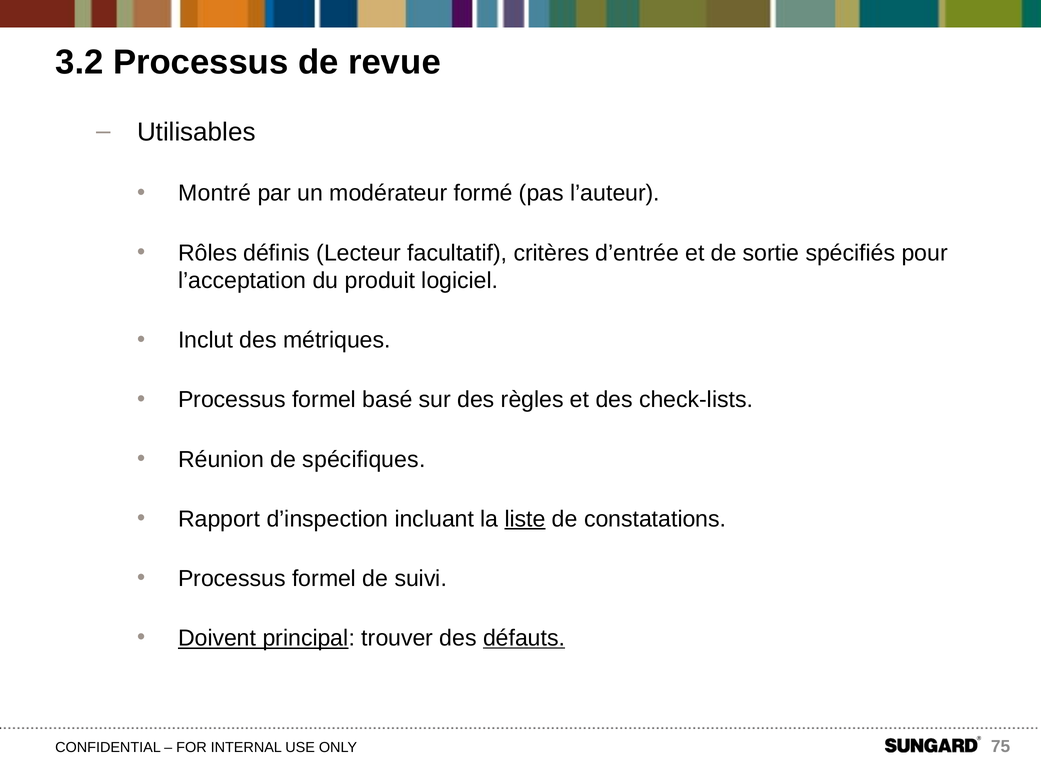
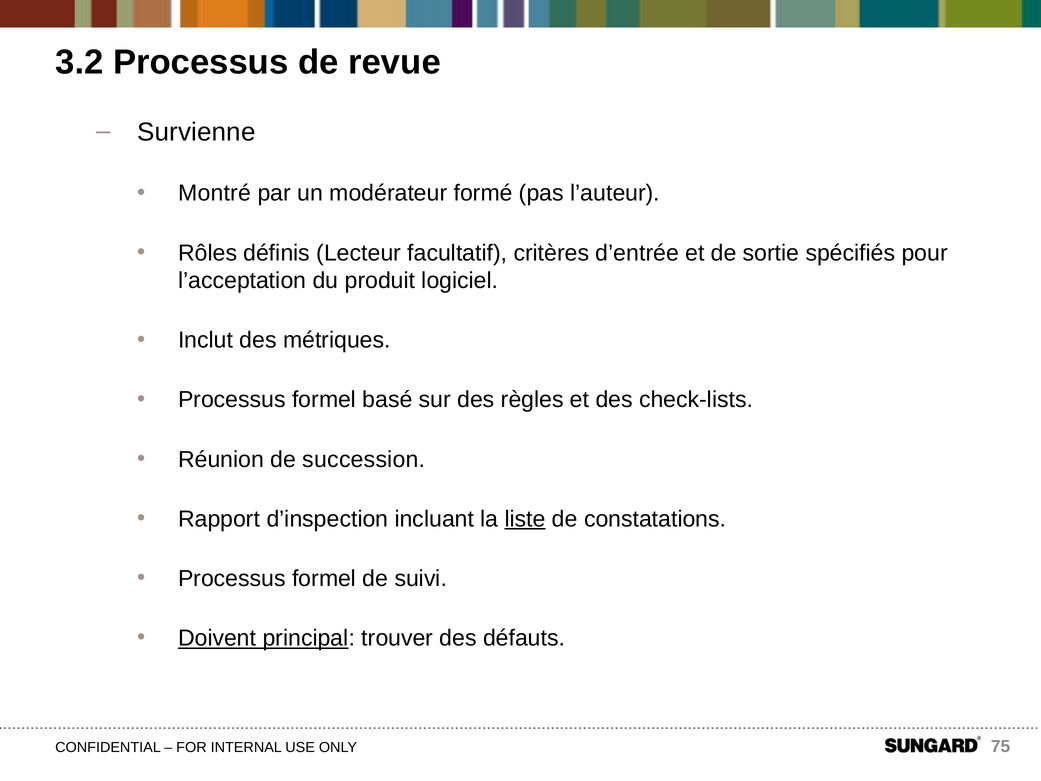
Utilisables: Utilisables -> Survienne (196, 132)
spécifiques: spécifiques -> succession (364, 459)
défauts underline: present -> none (524, 638)
